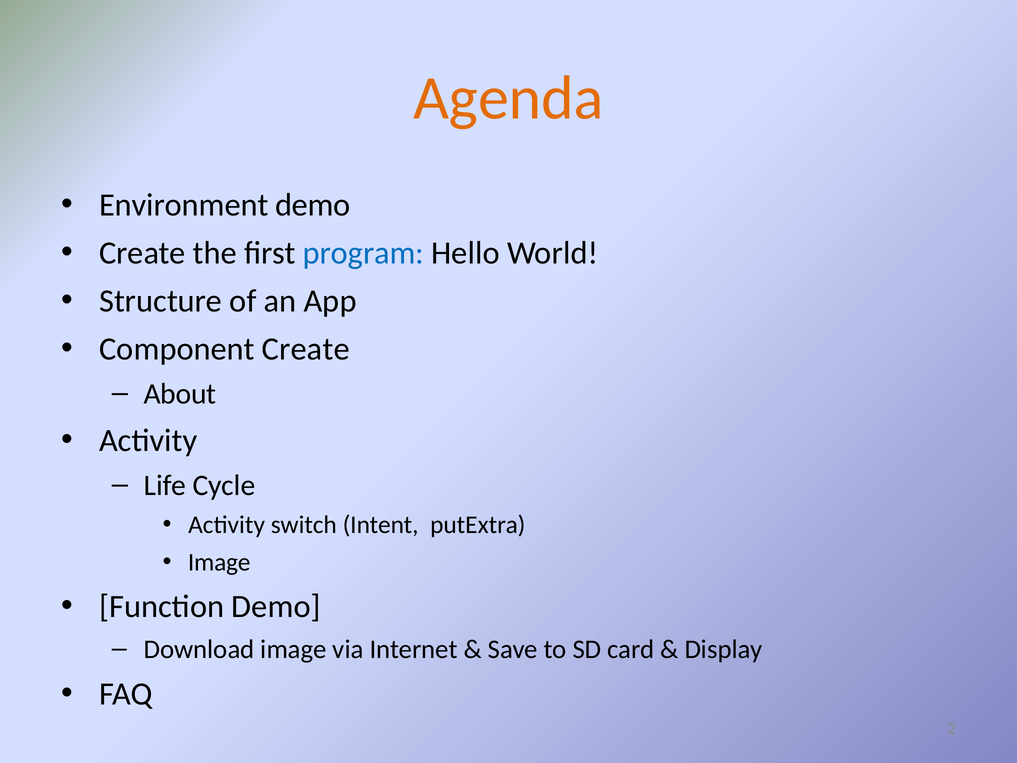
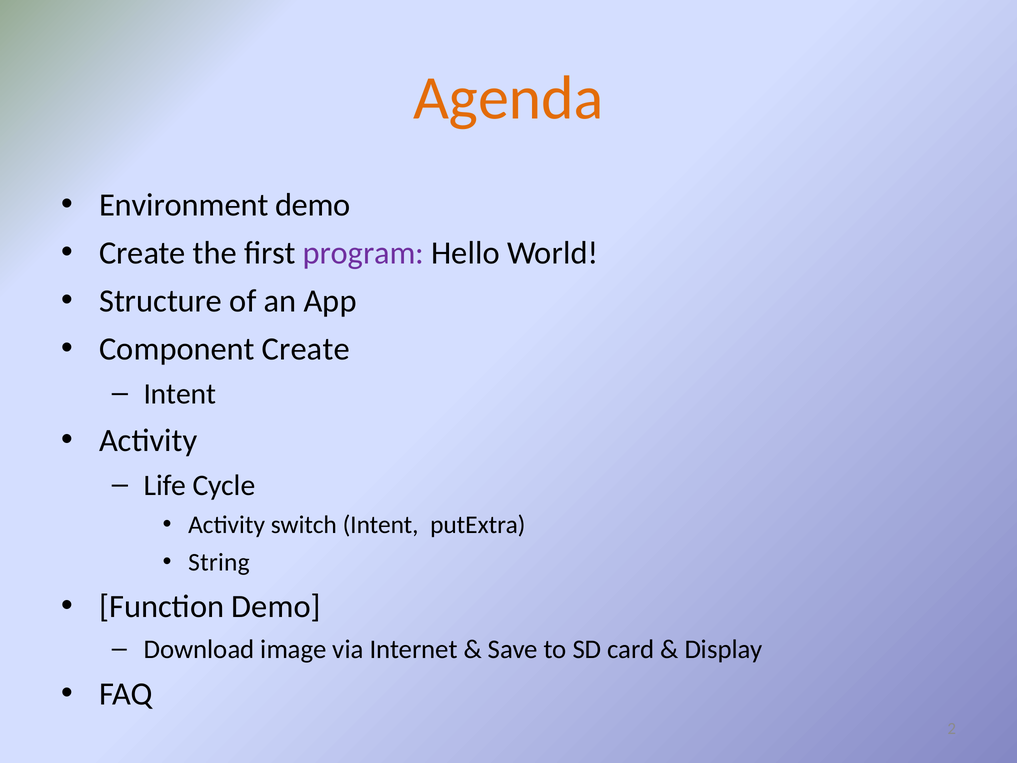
program colour: blue -> purple (363, 253)
About: About -> Intent (180, 394)
Image: Image -> String (219, 562)
